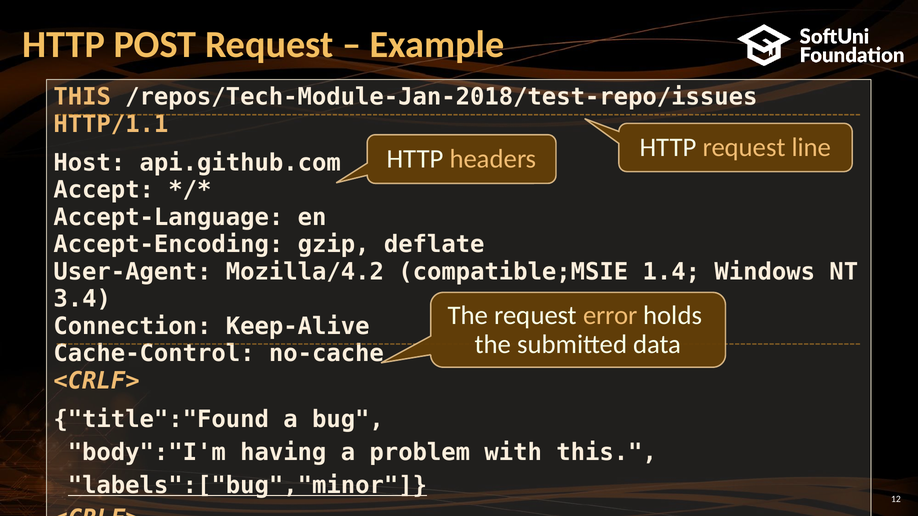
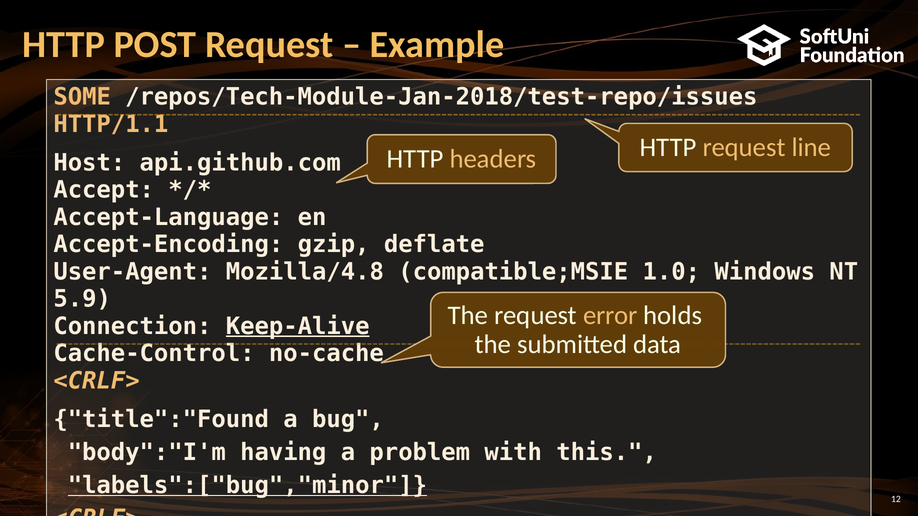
THIS: THIS -> SOME (82, 97)
Mozilla/4.2: Mozilla/4.2 -> Mozilla/4.8 (305, 272)
1.4: 1.4 -> 1.0 (671, 272)
3.4: 3.4 -> 5.9 (82, 299)
Keep-Alive underline: none -> present (298, 326)
